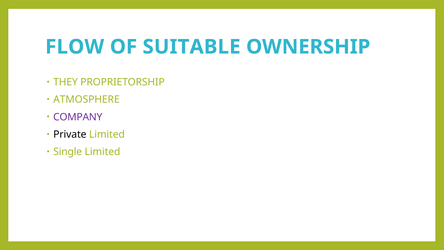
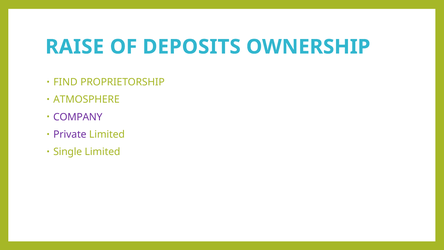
FLOW: FLOW -> RAISE (75, 47)
SUITABLE: SUITABLE -> DEPOSITS (192, 47)
THEY: THEY -> FIND (65, 82)
Private colour: black -> purple (70, 134)
